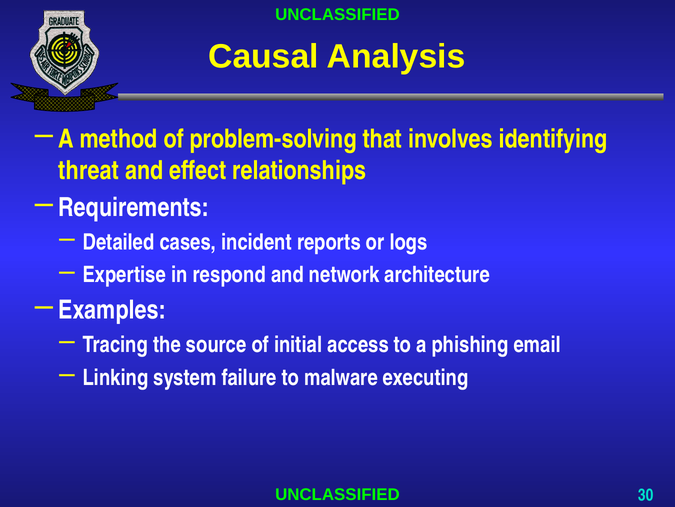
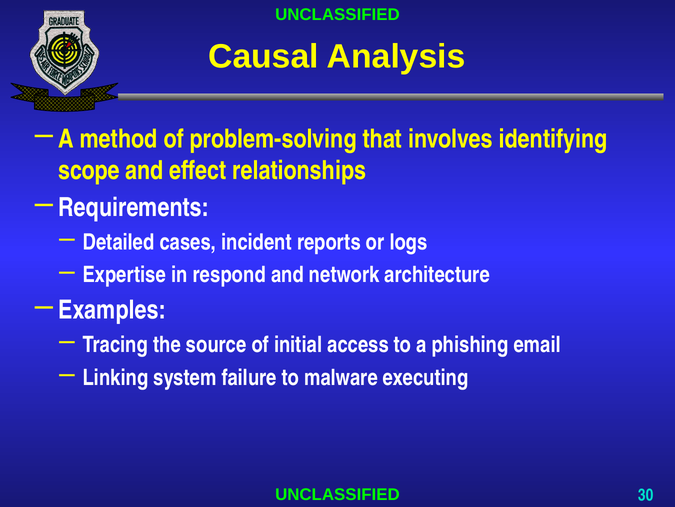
threat: threat -> scope (89, 170)
